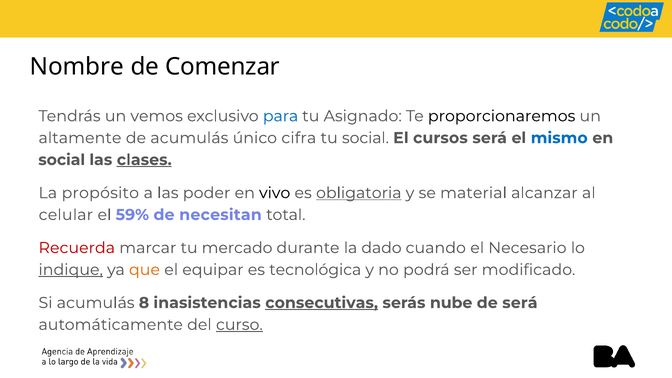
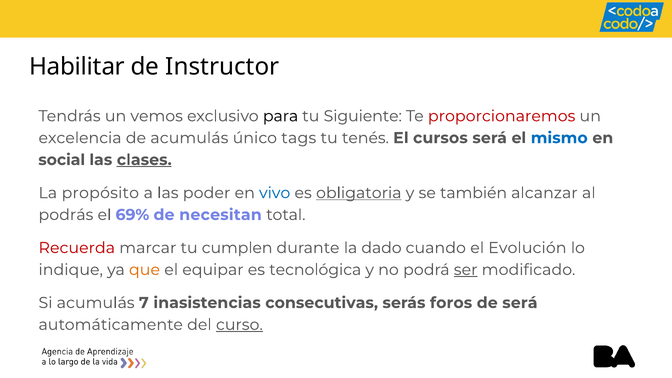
Nombre: Nombre -> Habilitar (77, 67)
Comenzar: Comenzar -> Instructor (222, 67)
para colour: blue -> black (281, 116)
Asignado: Asignado -> Siguiente (363, 116)
proporcionaremos colour: black -> red (502, 116)
altamente: altamente -> excelencia (80, 138)
cifra: cifra -> tags (299, 138)
tu social: social -> tenés (365, 138)
vivo colour: black -> blue (275, 193)
material: material -> también (474, 193)
celular: celular -> podrás (66, 215)
59%: 59% -> 69% (132, 215)
mercado: mercado -> cumplen (237, 248)
Necesario: Necesario -> Evolución (527, 248)
indique underline: present -> none (71, 270)
ser underline: none -> present (466, 270)
8: 8 -> 7 (144, 303)
consecutivas underline: present -> none (322, 303)
nube: nube -> foros (451, 303)
